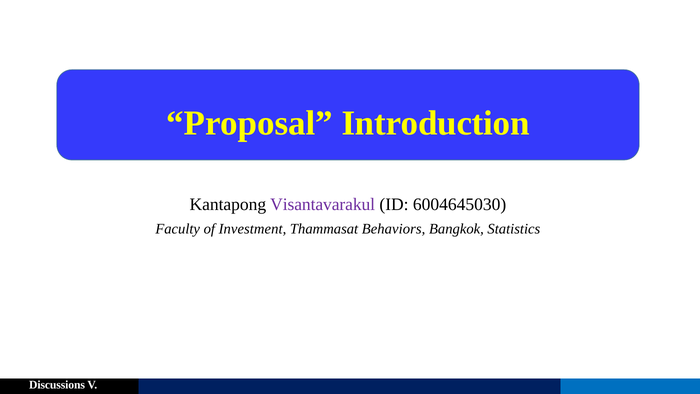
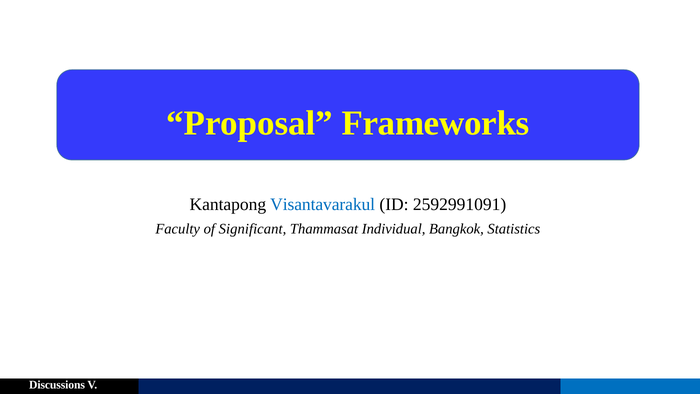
Introduction: Introduction -> Frameworks (436, 123)
Visantavarakul colour: purple -> blue (323, 204)
6004645030: 6004645030 -> 2592991091 (460, 204)
Investment: Investment -> Significant (252, 229)
Behaviors: Behaviors -> Individual (394, 229)
